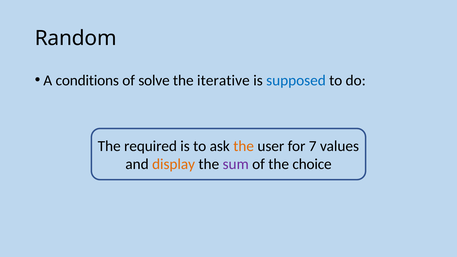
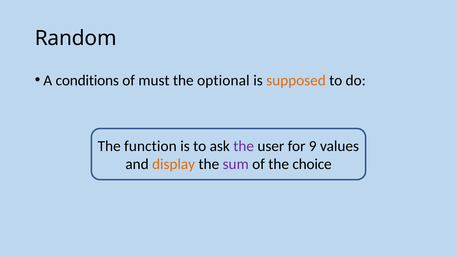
solve: solve -> must (154, 80)
iterative: iterative -> optional (223, 80)
supposed colour: blue -> orange (296, 80)
required: required -> function (150, 146)
the colour: orange -> purple (244, 146)
7: 7 -> 9 (313, 146)
